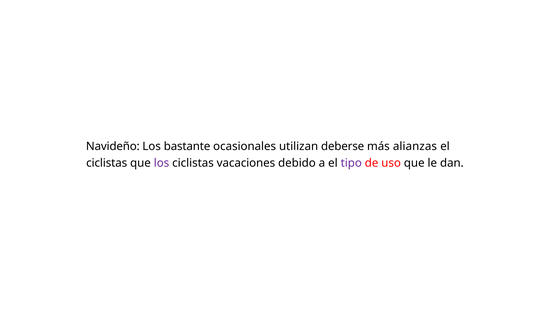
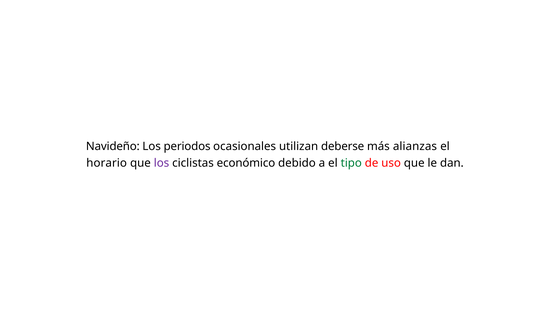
bastante: bastante -> periodos (187, 146)
ciclistas: ciclistas -> horario (107, 163)
vacaciones: vacaciones -> económico (246, 163)
tipo colour: purple -> green (351, 163)
